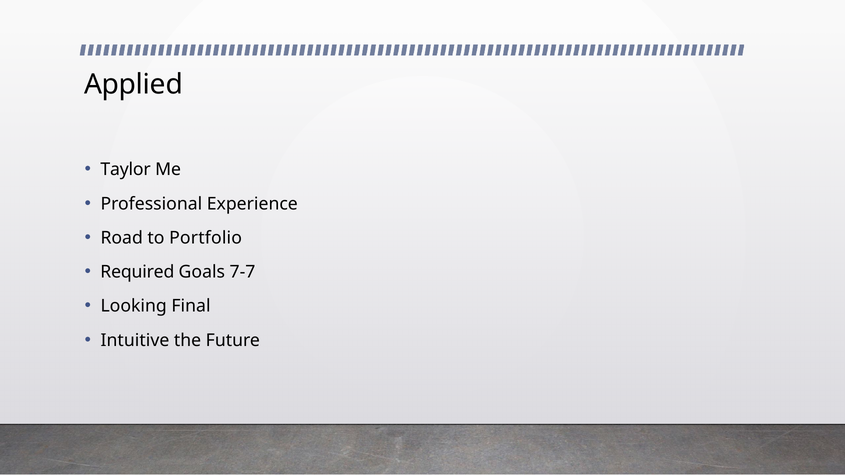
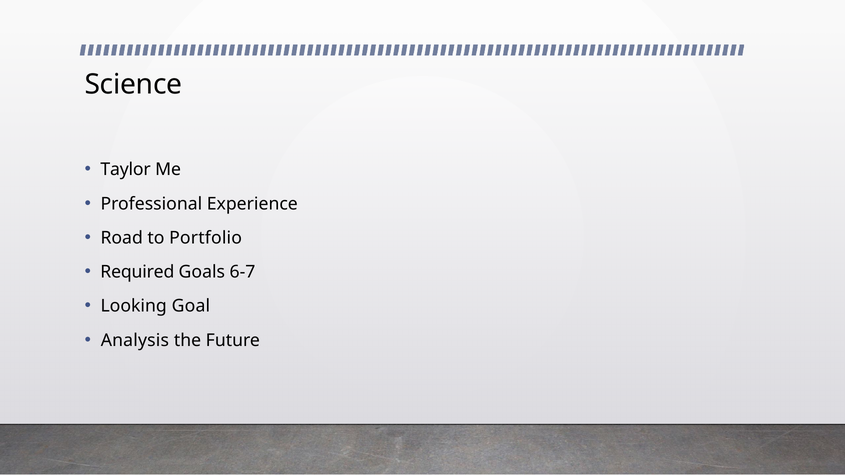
Applied: Applied -> Science (133, 84)
7-7: 7-7 -> 6-7 (243, 272)
Final: Final -> Goal (191, 306)
Intuitive: Intuitive -> Analysis (135, 341)
